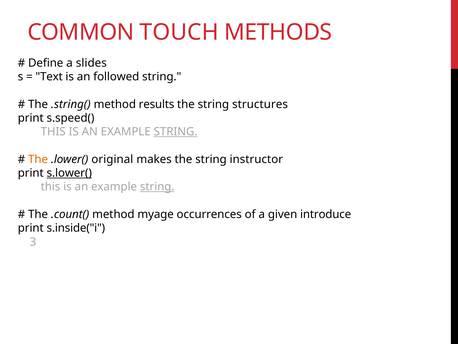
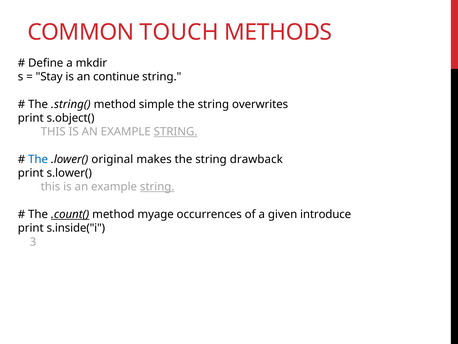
slides: slides -> mkdir (91, 63)
Text: Text -> Stay (49, 77)
followed: followed -> continue (116, 77)
results: results -> simple (157, 104)
structures: structures -> overwrites (260, 104)
s.speed(: s.speed( -> s.object( (71, 118)
The colour: orange -> blue (38, 159)
instructor: instructor -> drawback (256, 159)
s.lower( underline: present -> none (69, 173)
.count( underline: none -> present (70, 214)
